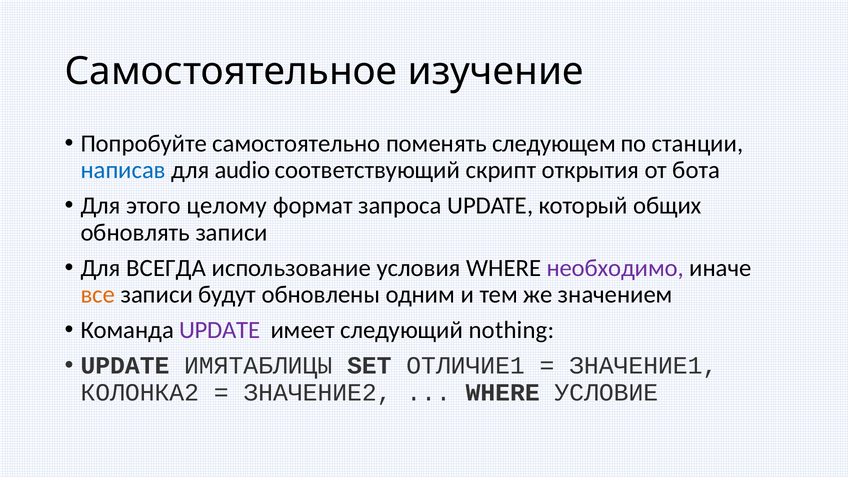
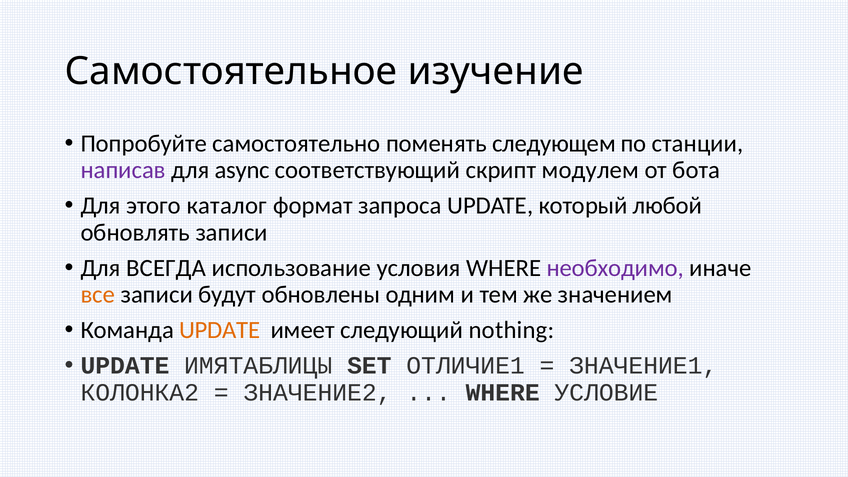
написав colour: blue -> purple (123, 170)
audio: audio -> async (242, 170)
открытия: открытия -> модулем (590, 170)
целому: целому -> каталог (227, 206)
общих: общих -> любой (667, 206)
UPDATE colour: purple -> orange (220, 330)
